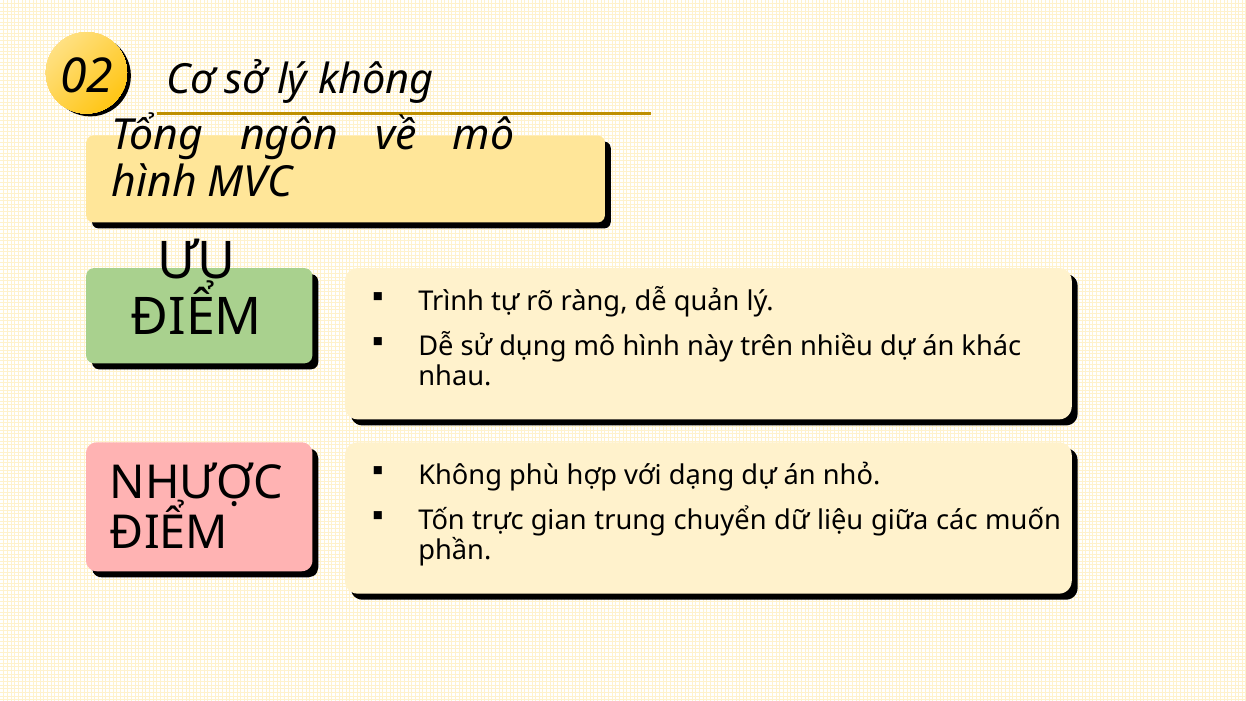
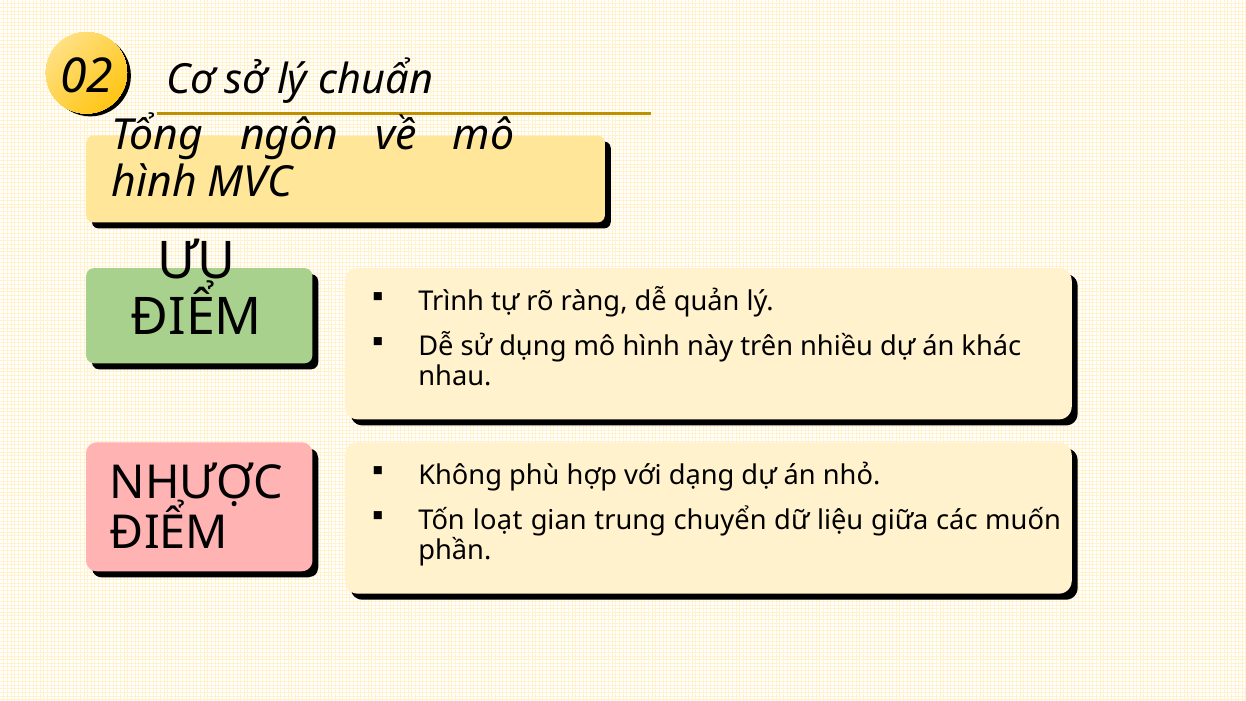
lý không: không -> chuẩn (376, 79)
trực: trực -> loạt (498, 521)
